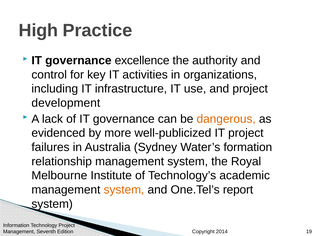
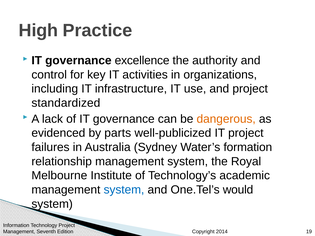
development: development -> standardized (66, 103)
more: more -> parts (118, 133)
system colour: orange -> blue (124, 190)
report: report -> would (238, 190)
